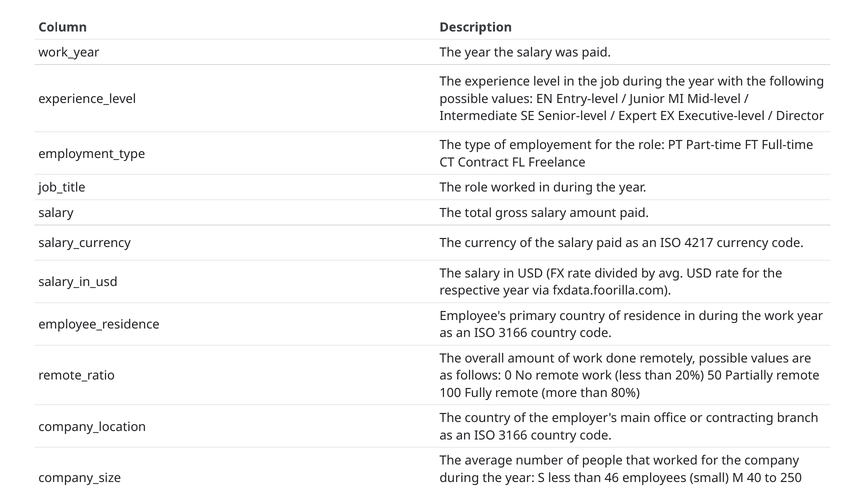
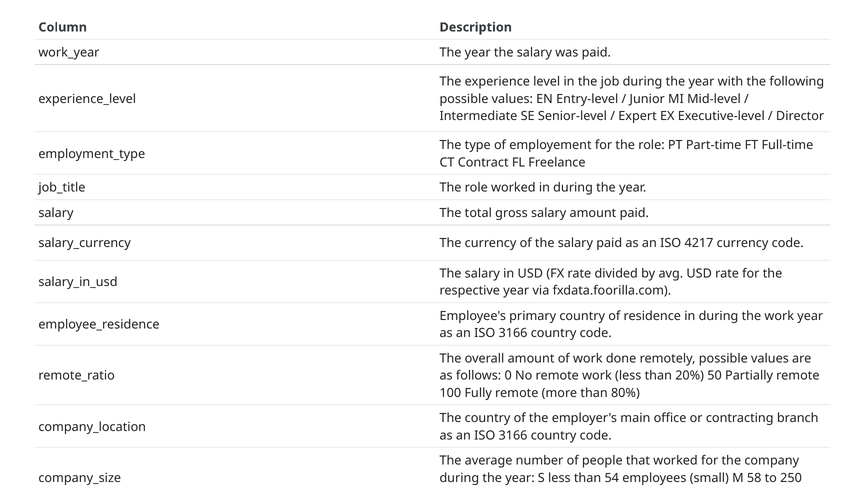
46: 46 -> 54 (612, 478)
40: 40 -> 58 (754, 478)
